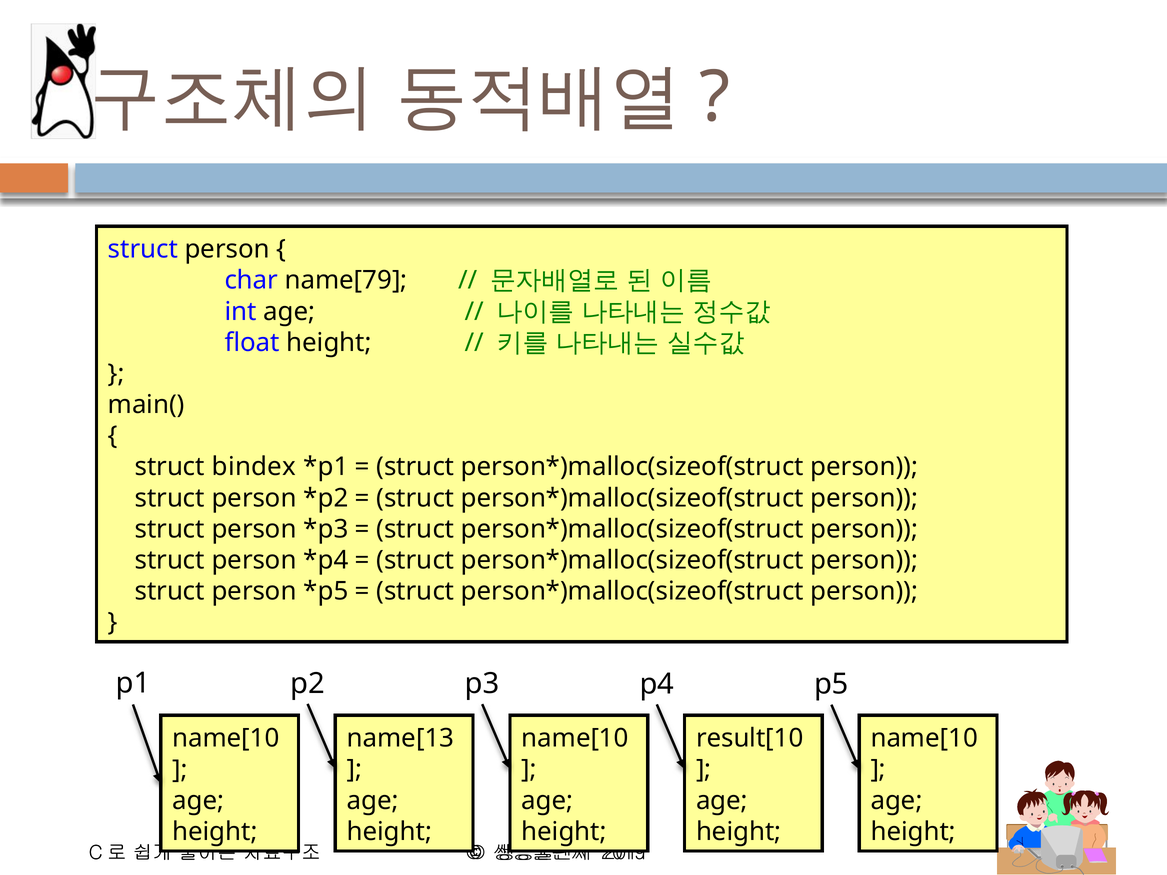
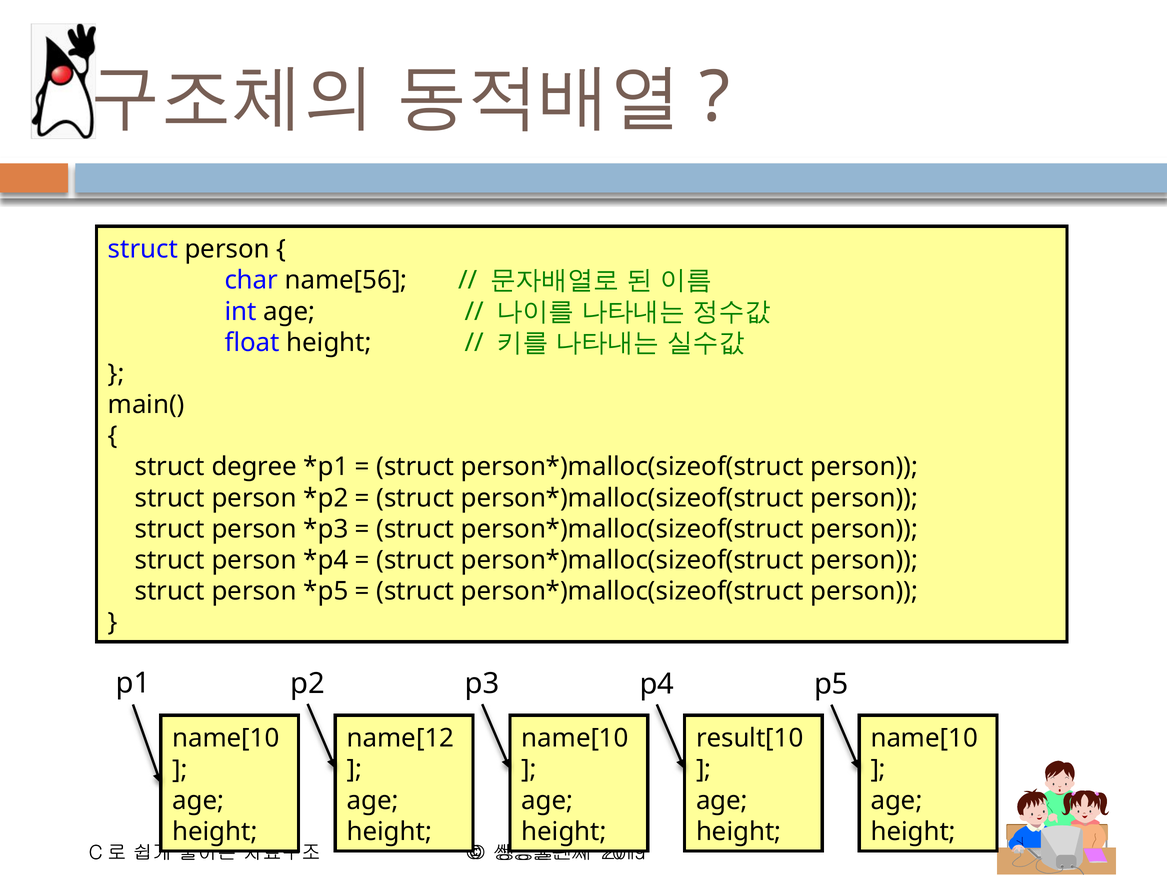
name[79: name[79 -> name[56 (346, 280)
bindex: bindex -> degree (254, 467)
name[13: name[13 -> name[12 (400, 739)
